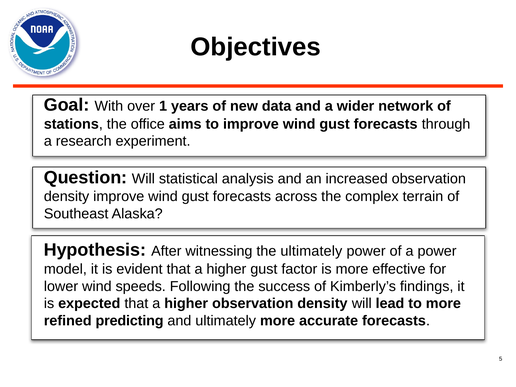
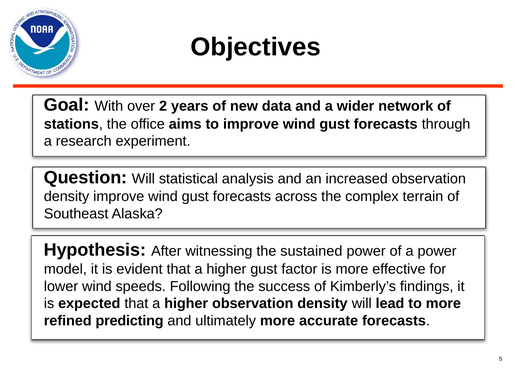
1: 1 -> 2 (163, 106)
the ultimately: ultimately -> sustained (311, 251)
